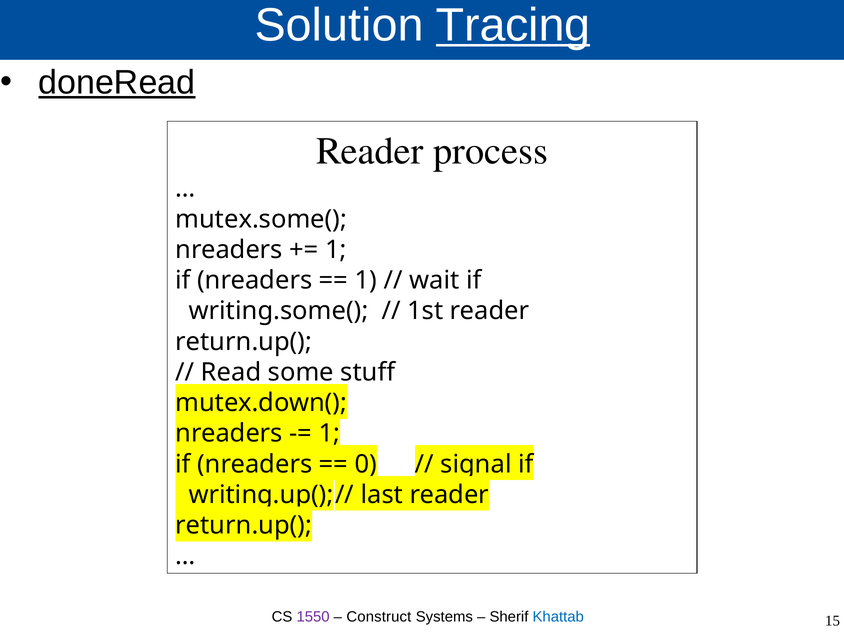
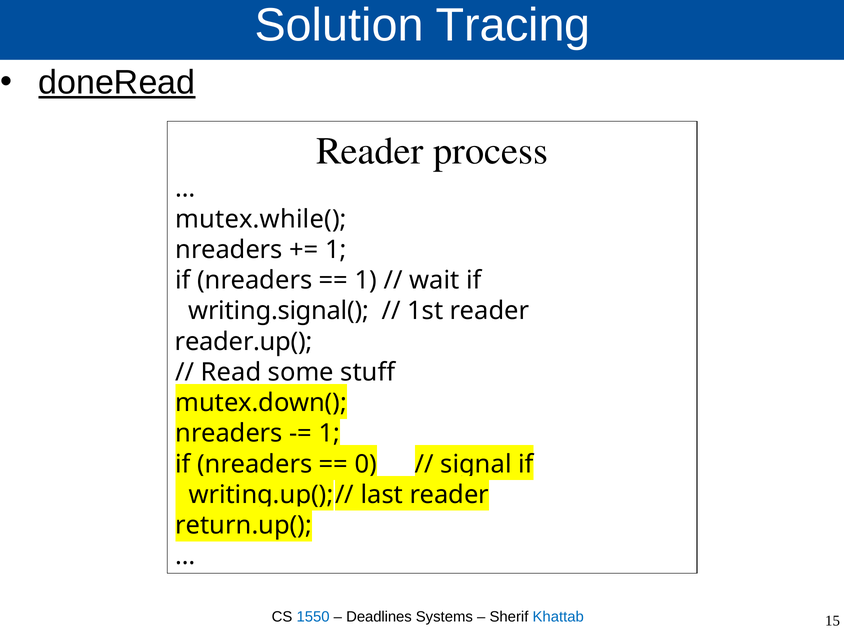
Tracing underline: present -> none (513, 25)
mutex.some(: mutex.some( -> mutex.while( (261, 219)
writing.some(: writing.some( -> writing.signal( (279, 311)
return.up(: return.up( -> reader.up( (244, 342)
1550 colour: purple -> blue (313, 617)
Construct: Construct -> Deadlines (379, 617)
